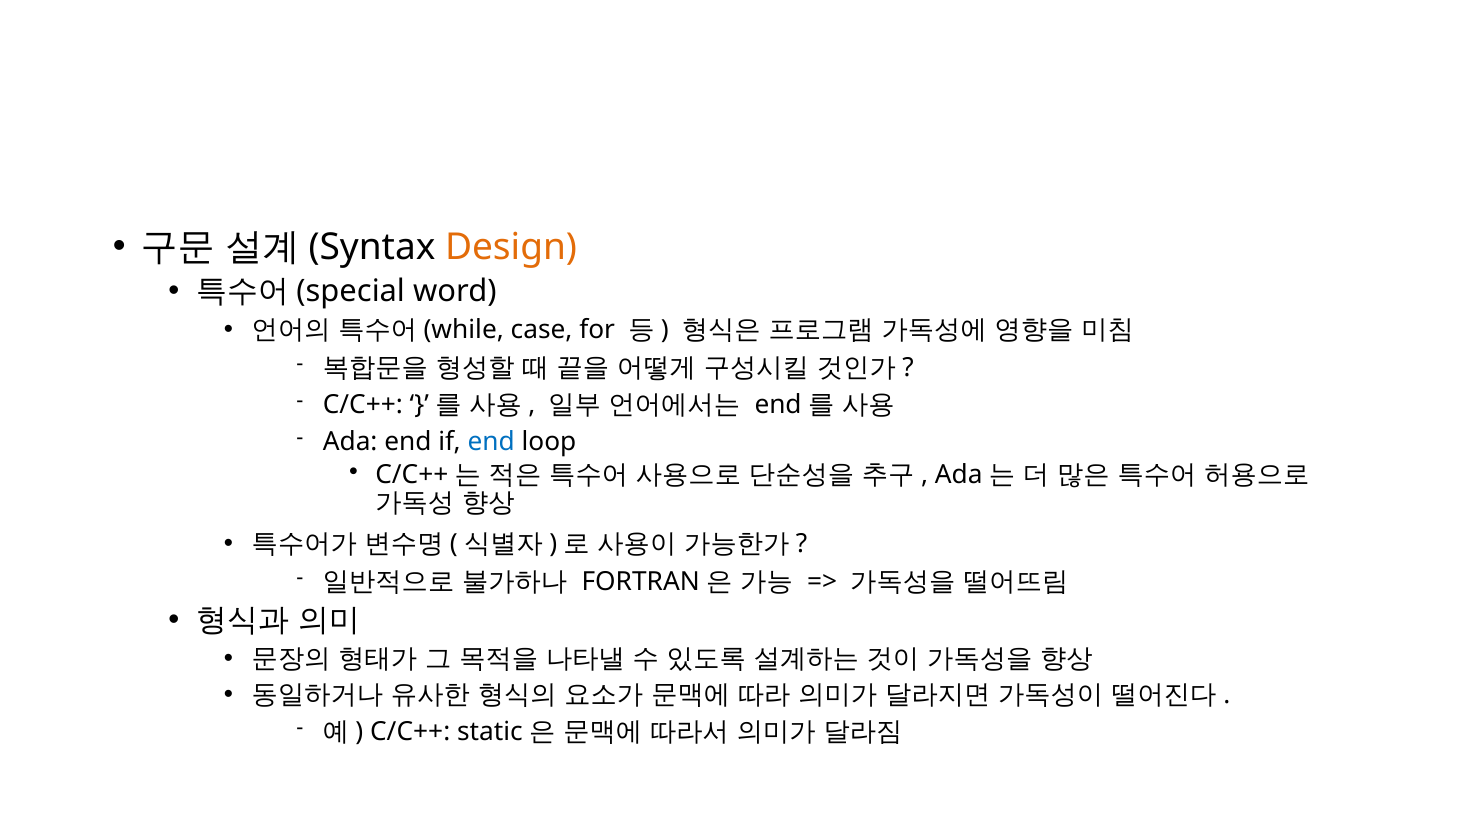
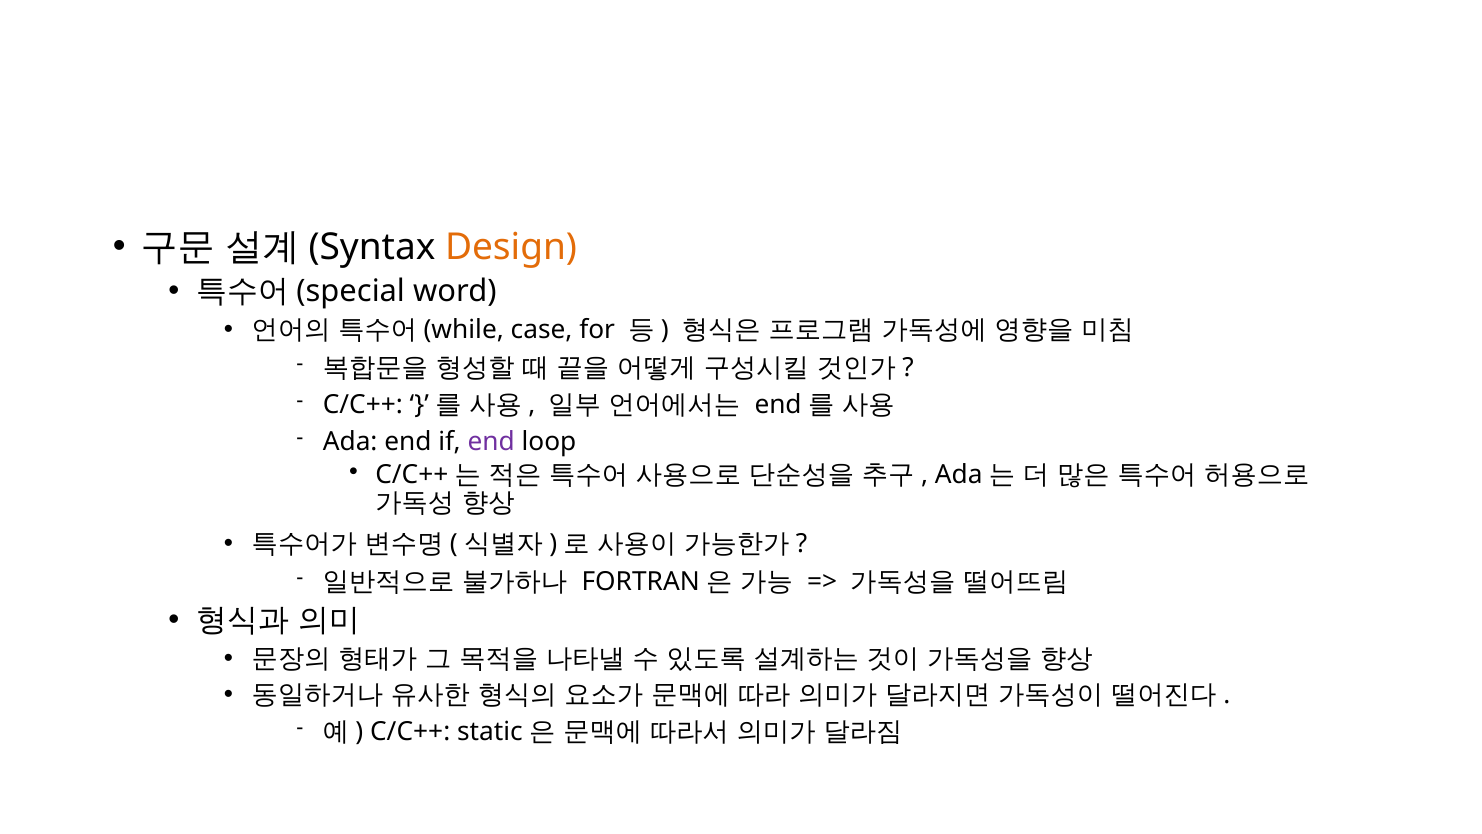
end colour: blue -> purple (491, 441)
